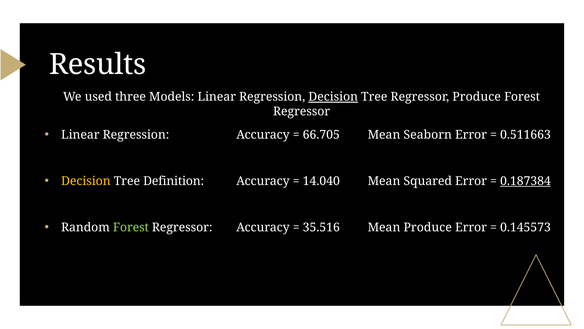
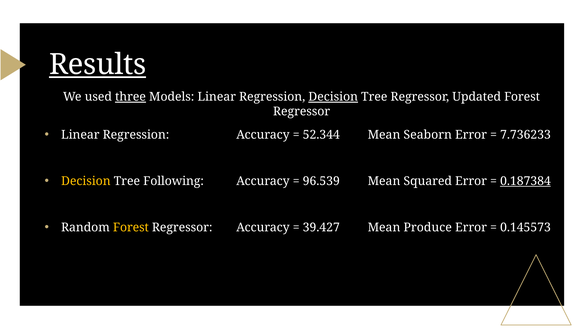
Results underline: none -> present (98, 64)
three underline: none -> present (131, 97)
Regressor Produce: Produce -> Updated (477, 97)
66.705: 66.705 -> 52.344 (321, 135)
0.511663: 0.511663 -> 7.736233 (525, 135)
Definition: Definition -> Following (174, 181)
14.040: 14.040 -> 96.539 (321, 181)
Forest colour: light green -> yellow (131, 227)
35.516: 35.516 -> 39.427 (321, 227)
